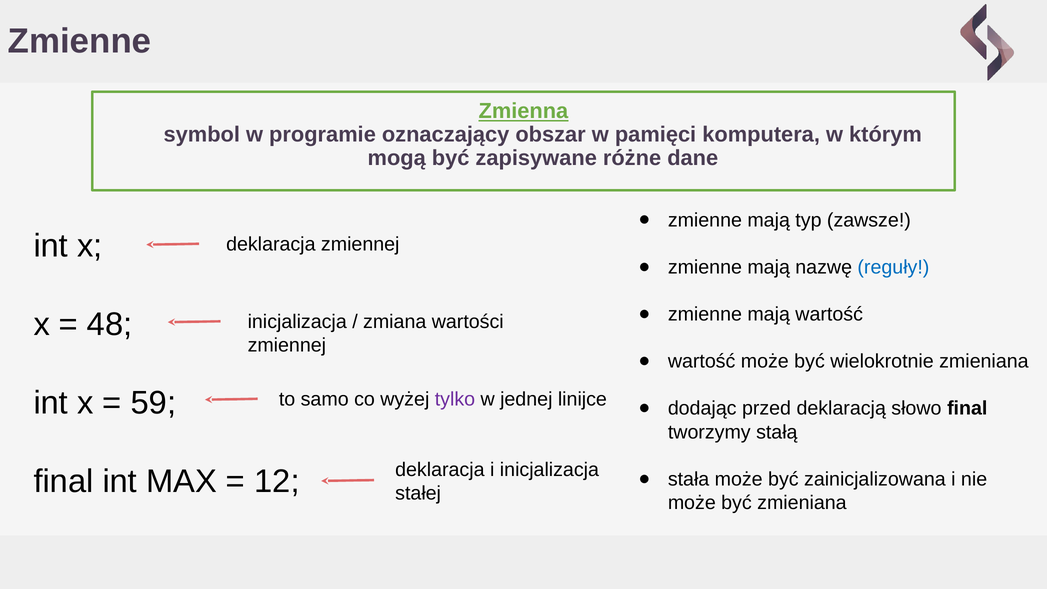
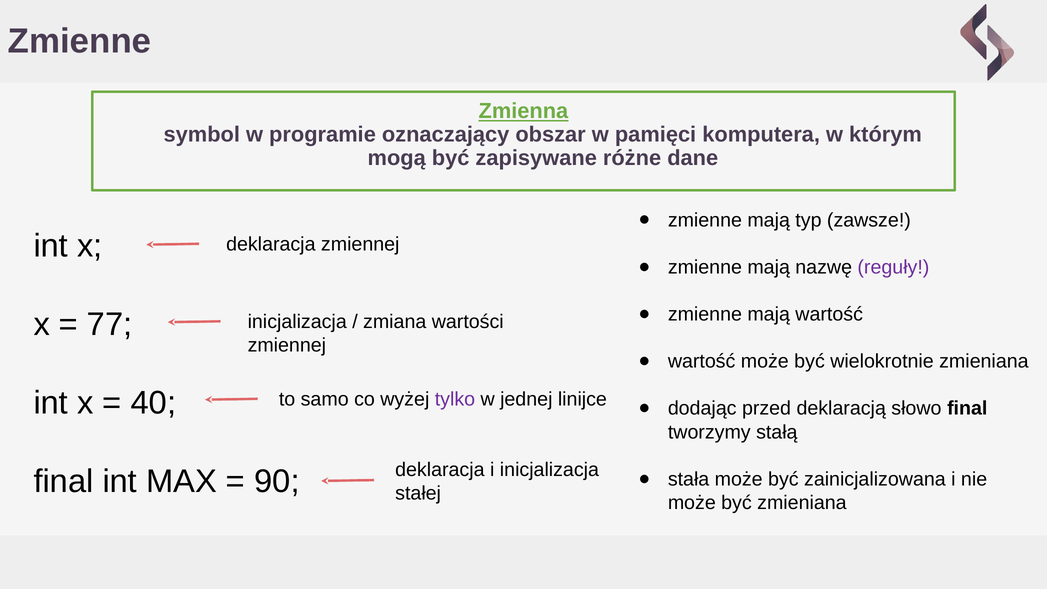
reguły colour: blue -> purple (893, 267)
48: 48 -> 77 (110, 324)
59: 59 -> 40 (153, 403)
12: 12 -> 90 (277, 481)
